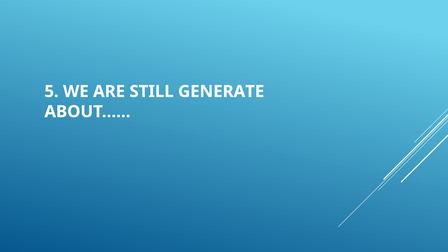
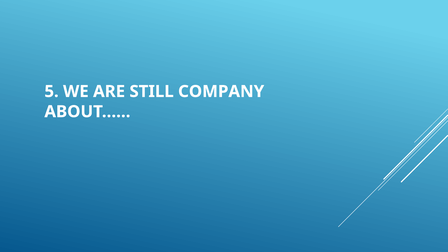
GENERATE: GENERATE -> COMPANY (221, 91)
